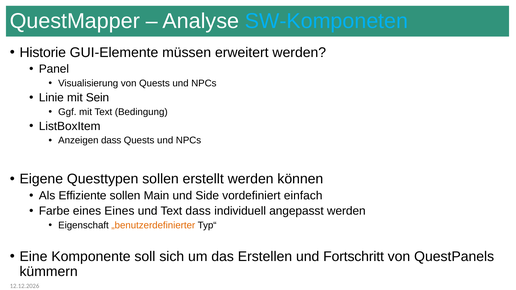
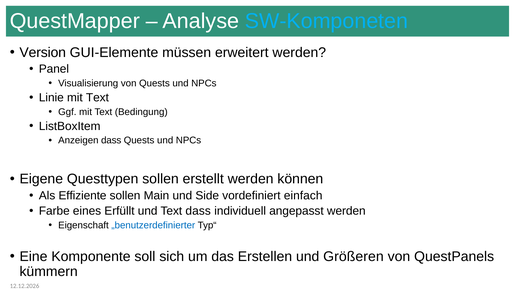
Historie: Historie -> Version (43, 52)
Linie mit Sein: Sein -> Text (97, 98)
eines Eines: Eines -> Erfüllt (119, 211)
„benutzerdefinierter colour: orange -> blue (153, 226)
Fortschritt: Fortschritt -> Größeren (353, 257)
